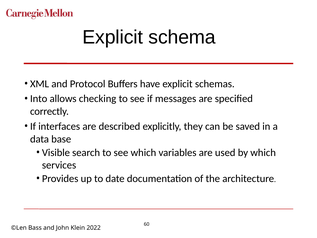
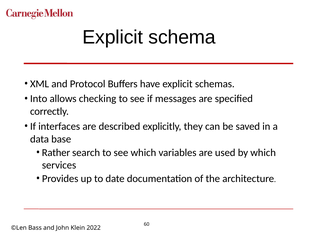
Visible: Visible -> Rather (56, 152)
